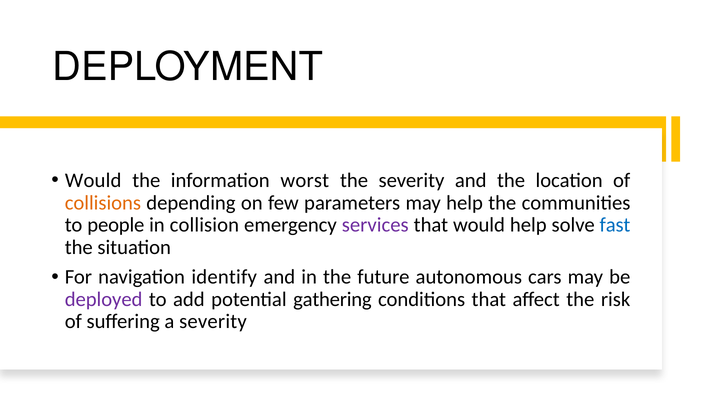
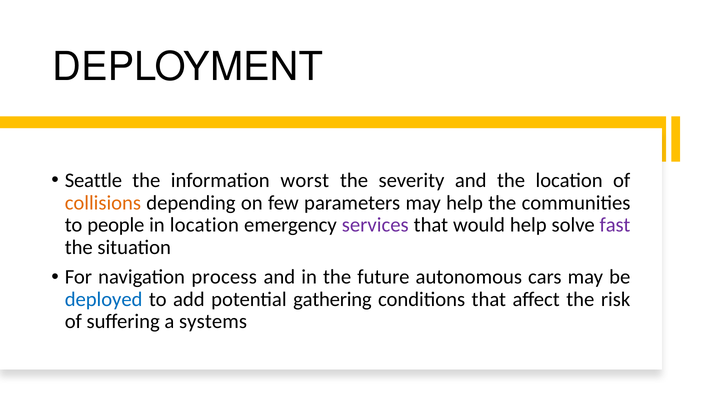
Would: Would -> Seattle (93, 180)
in collision: collision -> location (204, 225)
fast colour: blue -> purple (615, 225)
identify: identify -> process (224, 277)
deployed colour: purple -> blue (104, 299)
a severity: severity -> systems (213, 321)
